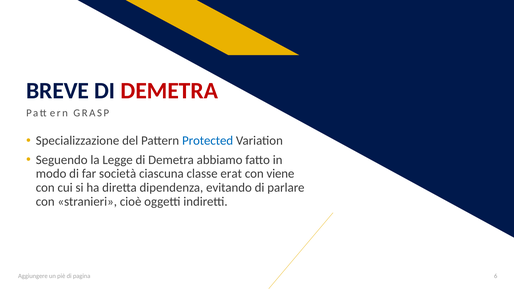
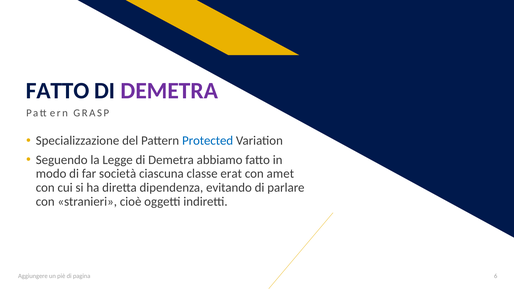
BREVE: BREVE -> FATTO (58, 91)
DEMETRA colour: red -> purple (169, 91)
viene: viene -> amet (280, 174)
